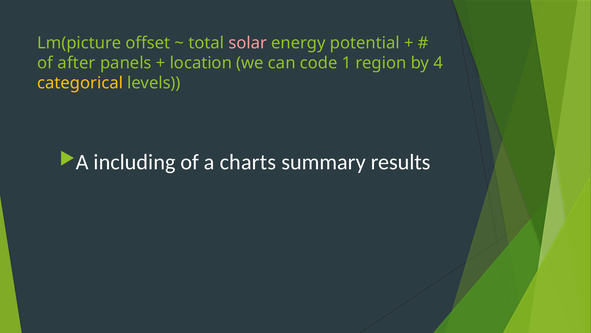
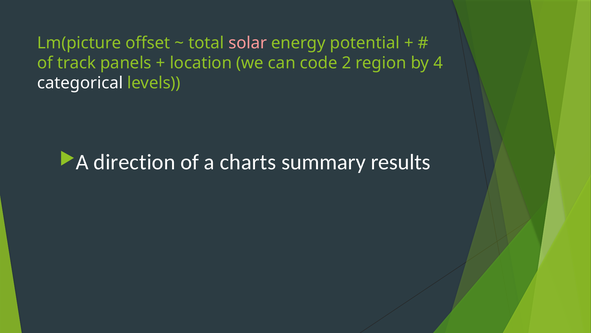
after: after -> track (77, 63)
1: 1 -> 2 (347, 63)
categorical colour: yellow -> white (80, 83)
including: including -> direction (134, 162)
